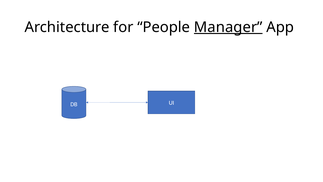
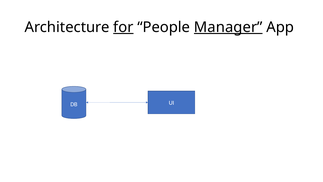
for underline: none -> present (123, 27)
